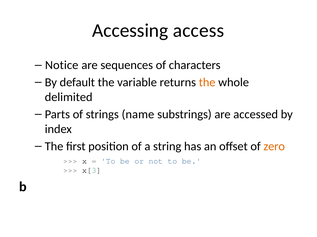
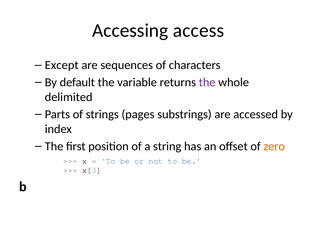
Notice: Notice -> Except (62, 65)
the colour: orange -> purple (207, 83)
name: name -> pages (138, 115)
